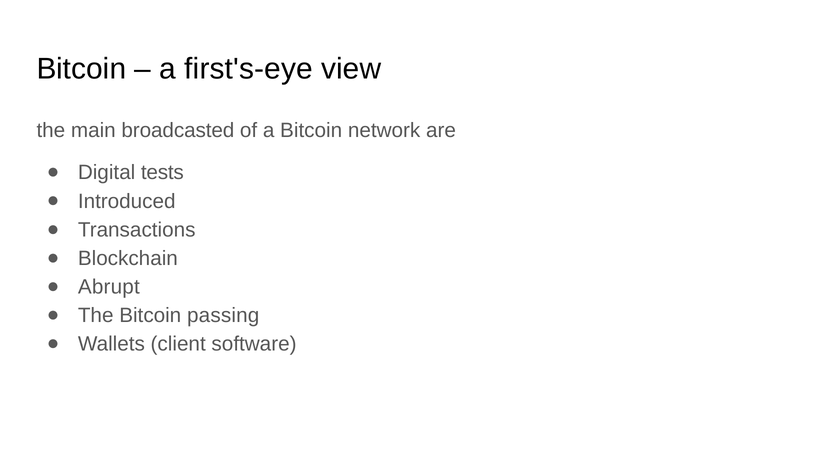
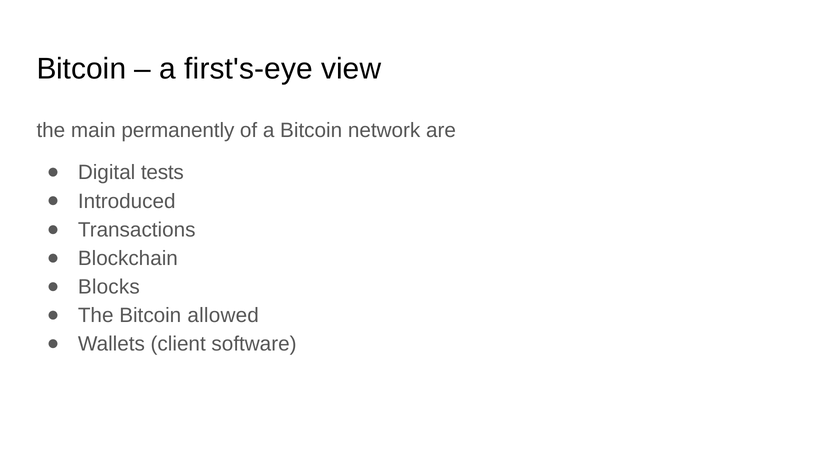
broadcasted: broadcasted -> permanently (178, 130)
Abrupt: Abrupt -> Blocks (109, 287)
passing: passing -> allowed (223, 315)
